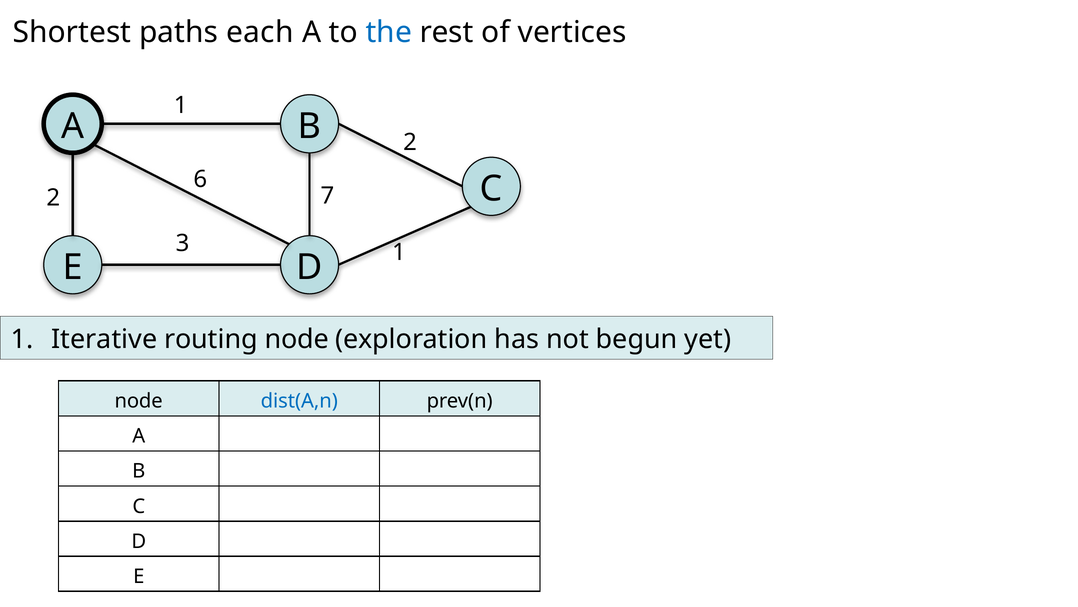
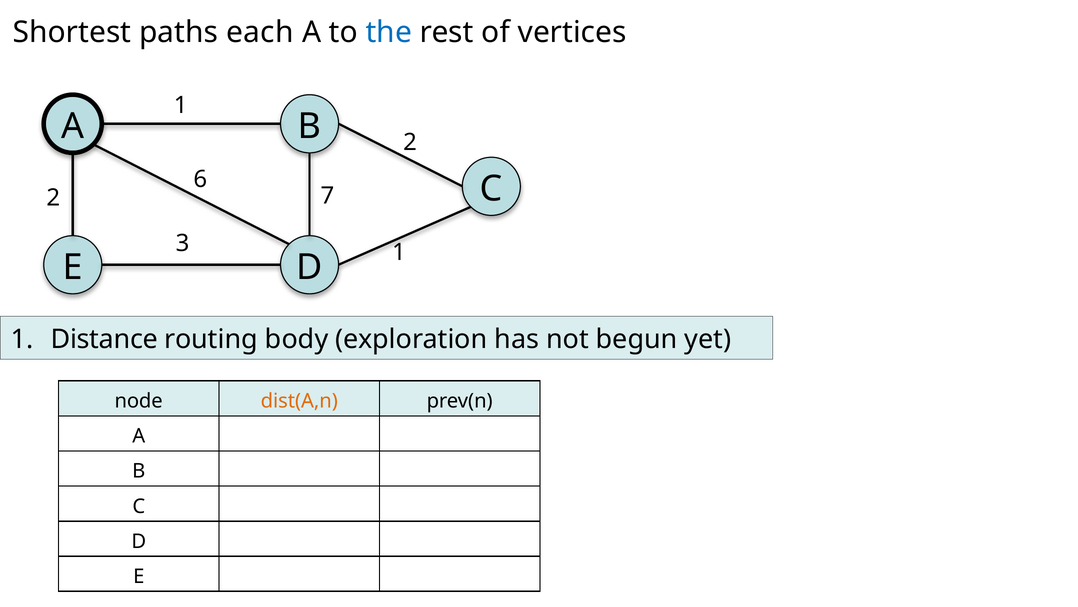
Iterative: Iterative -> Distance (104, 339)
routing node: node -> body (297, 339)
dist(A,n colour: blue -> orange (299, 401)
